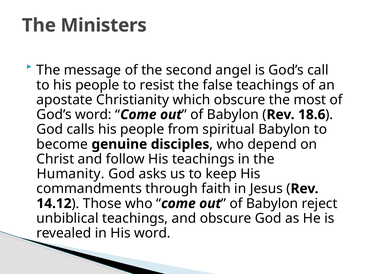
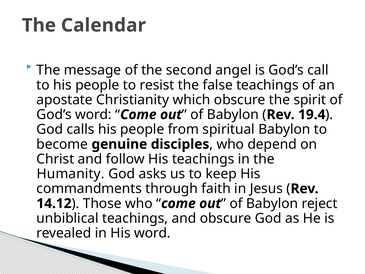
Ministers: Ministers -> Calendar (103, 25)
most: most -> spirit (310, 100)
18.6: 18.6 -> 19.4 (312, 115)
